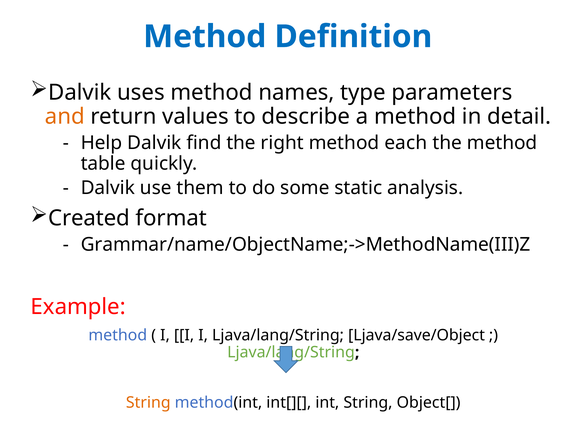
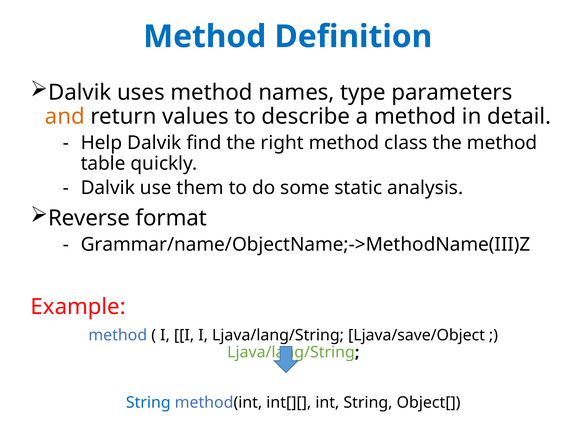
each: each -> class (406, 143)
Created: Created -> Reverse (89, 218)
String colour: orange -> blue (148, 403)
